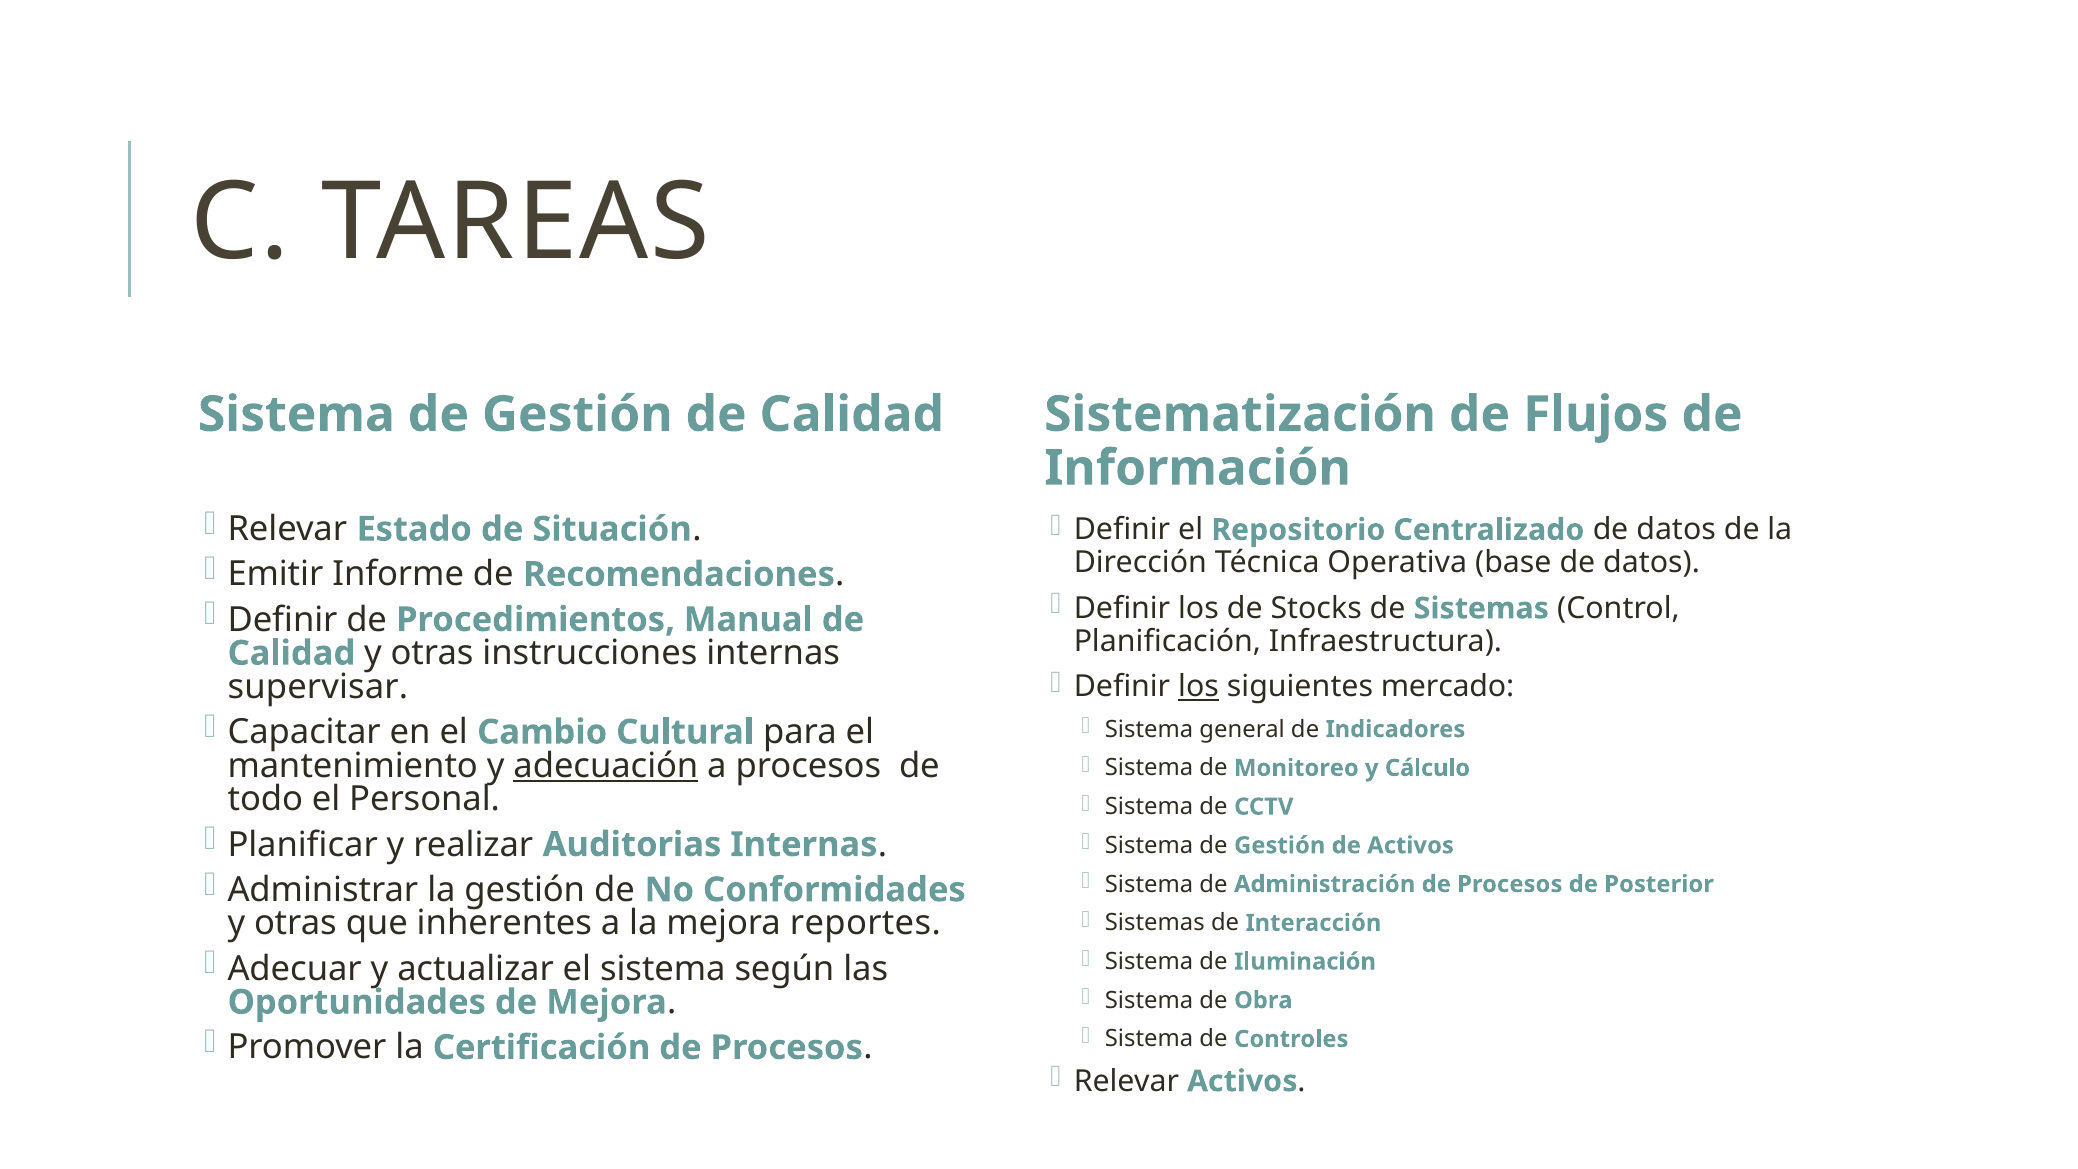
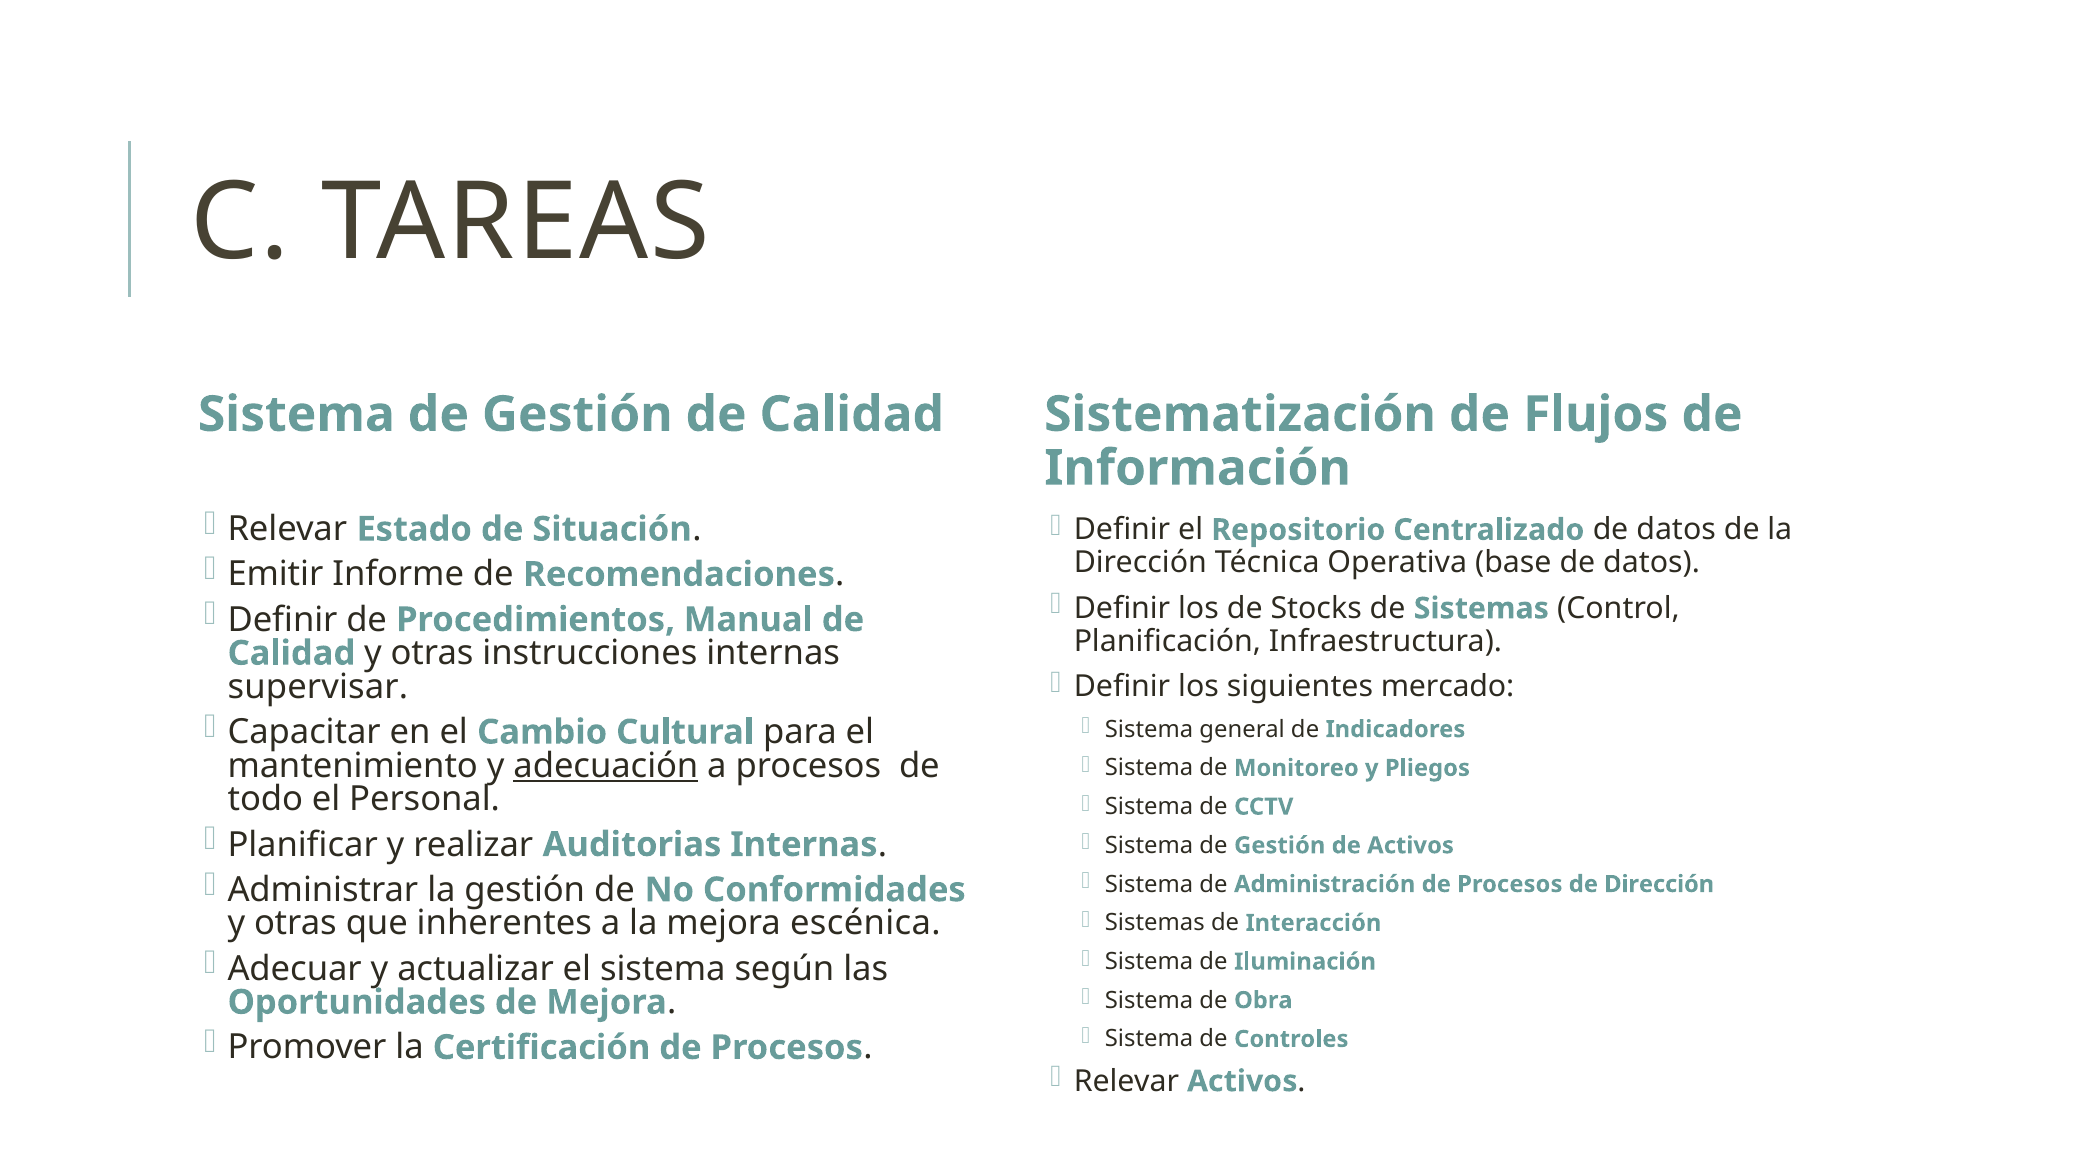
los underline: present -> none (1199, 687)
Cálculo: Cálculo -> Pliegos (1427, 768)
de Posterior: Posterior -> Dirección (1659, 884)
reportes: reportes -> escénica (865, 923)
